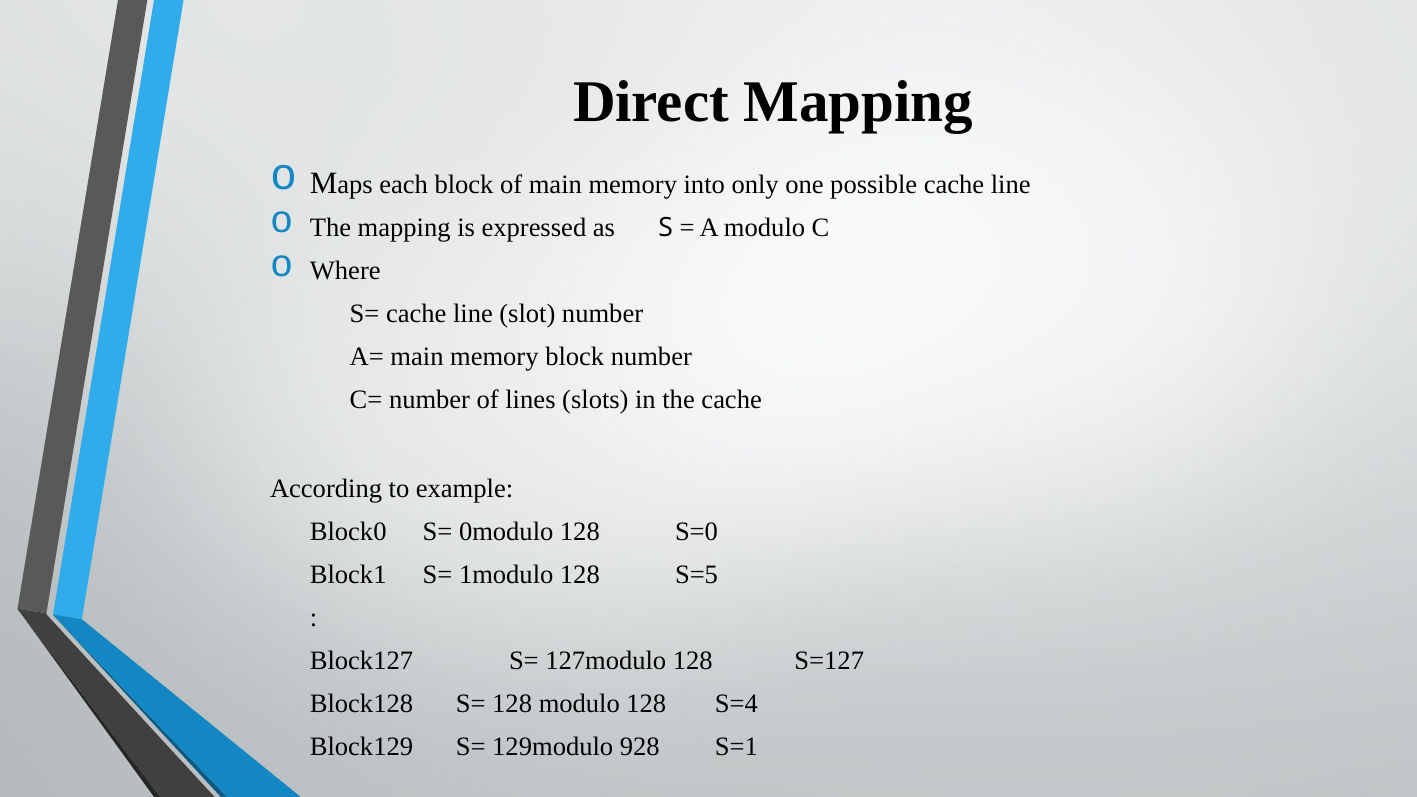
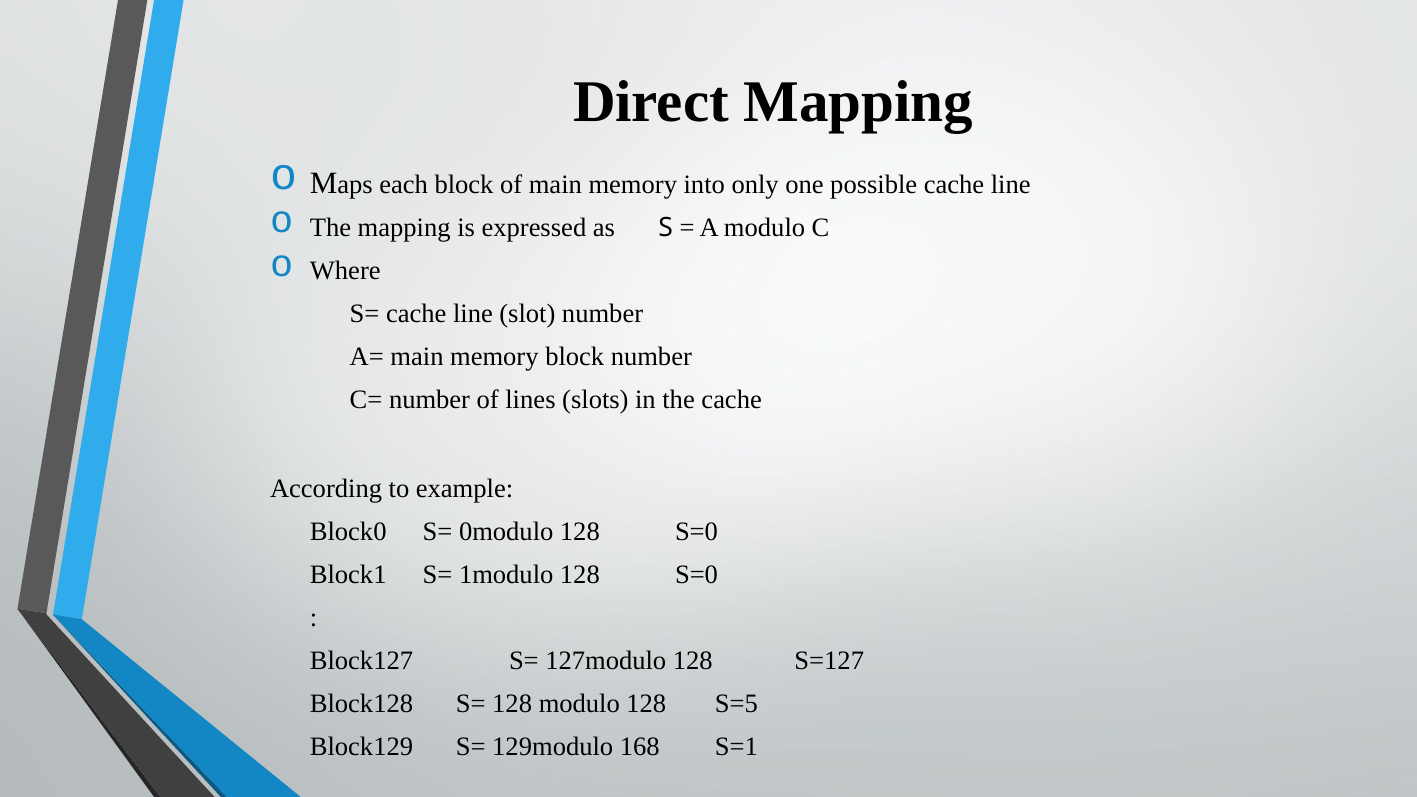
1modulo 128 S=5: S=5 -> S=0 (697, 575)
S=4: S=4 -> S=5 (736, 704)
928: 928 -> 168 (640, 747)
